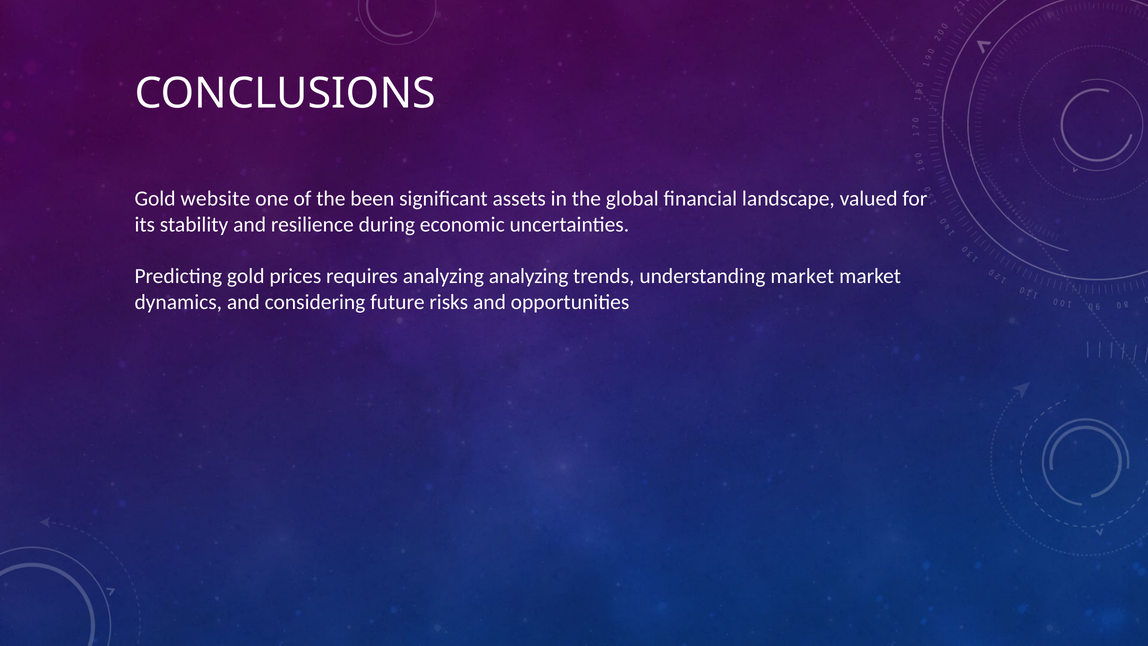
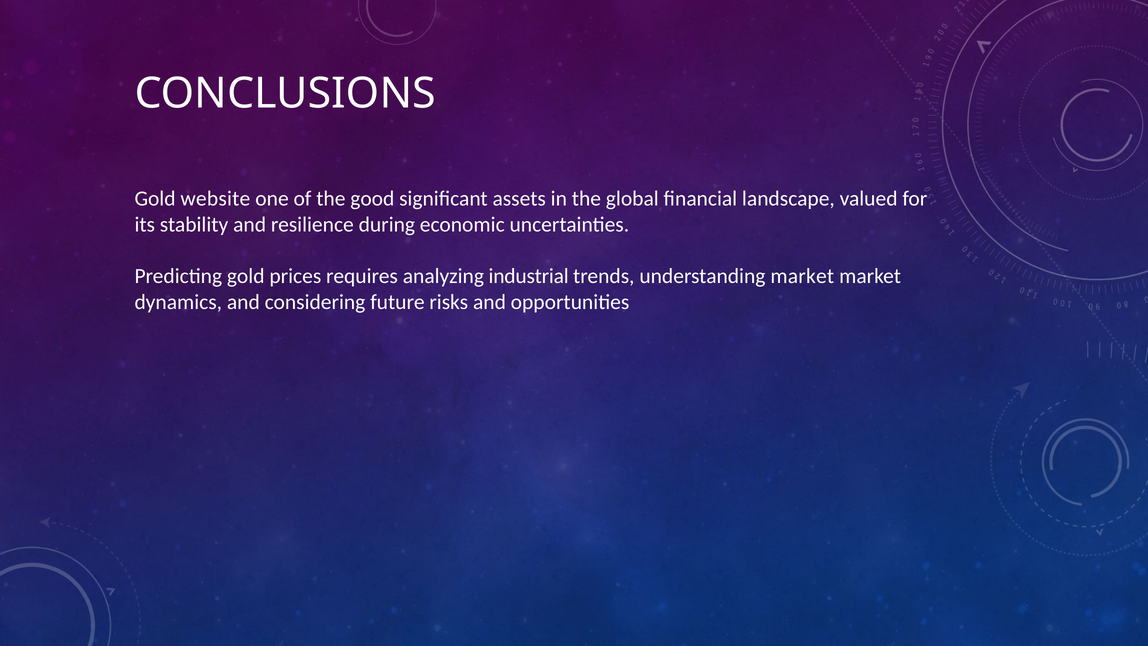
been: been -> good (372, 199)
analyzing analyzing: analyzing -> industrial (529, 276)
